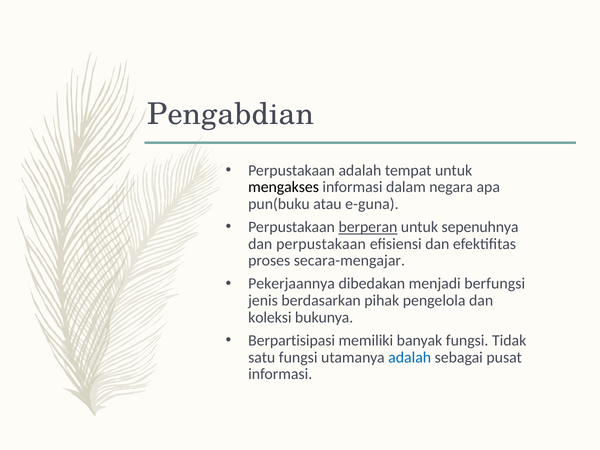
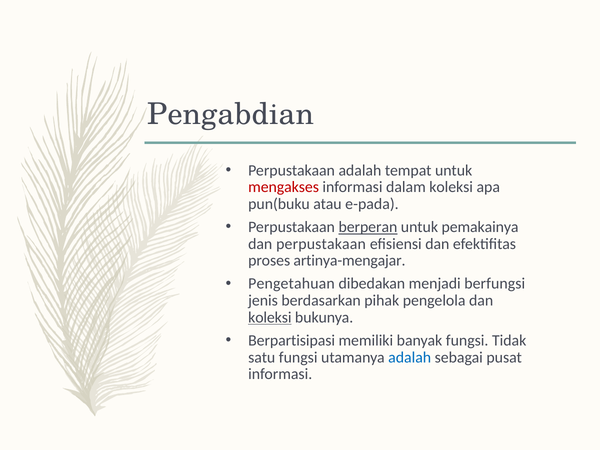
mengakses colour: black -> red (284, 187)
dalam negara: negara -> koleksi (451, 187)
e-guna: e-guna -> e-pada (372, 204)
sepenuhnya: sepenuhnya -> pemakainya (480, 227)
secara-mengajar: secara-mengajar -> artinya-mengajar (349, 261)
Pekerjaannya: Pekerjaannya -> Pengetahuan (291, 284)
koleksi underline: none -> present (270, 317)
